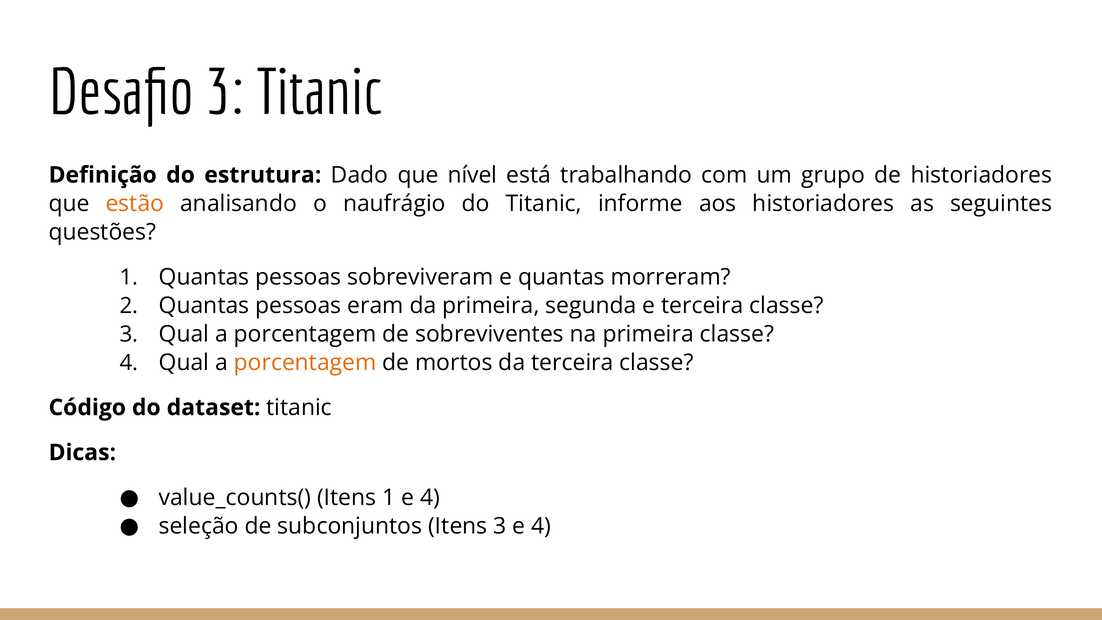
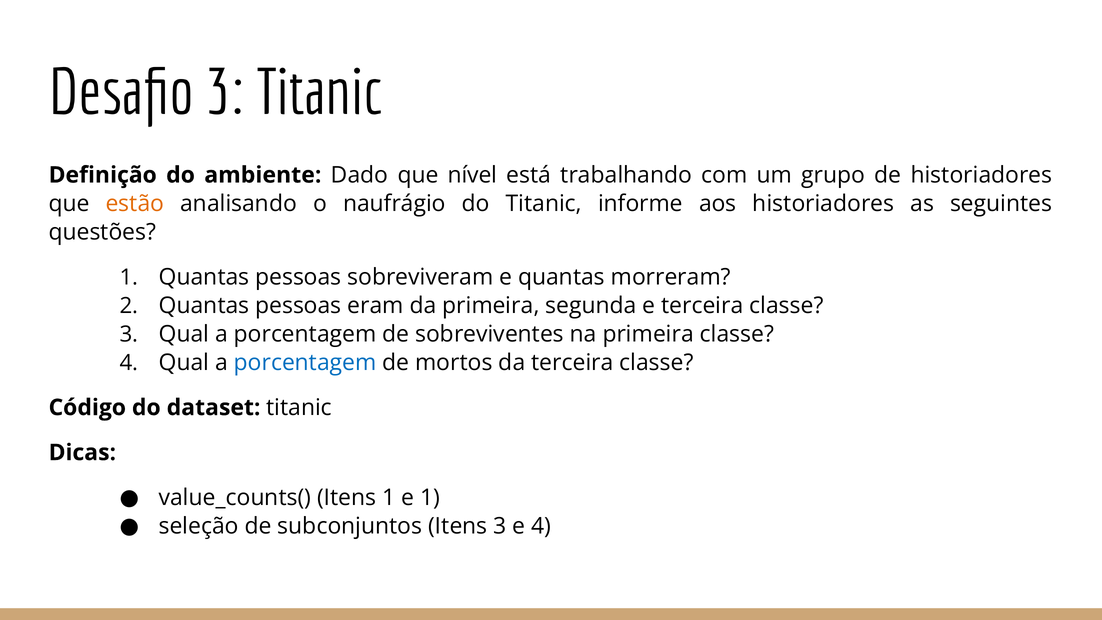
estrutura: estrutura -> ambiente (263, 175)
porcentagem colour: orange -> blue (305, 363)
1 e 4: 4 -> 1 (430, 497)
